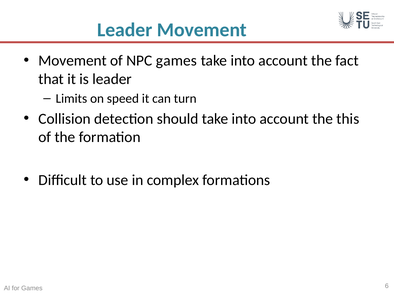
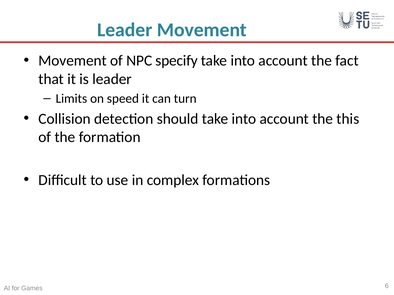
NPC games: games -> specify (177, 61)
